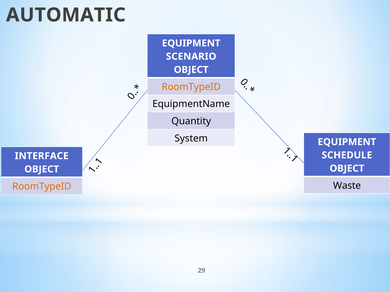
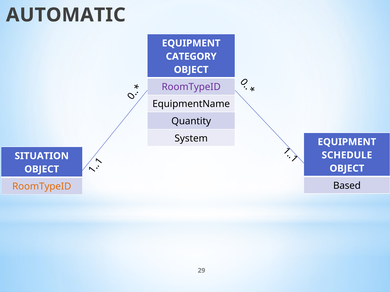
SCENARIO: SCENARIO -> CATEGORY (191, 57)
RoomTypeID colour: orange -> purple (191, 87)
INTERFACE: INTERFACE -> SITUATION (42, 156)
Waste: Waste -> Based (347, 186)
